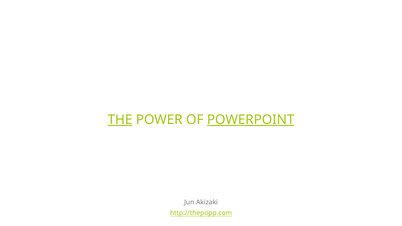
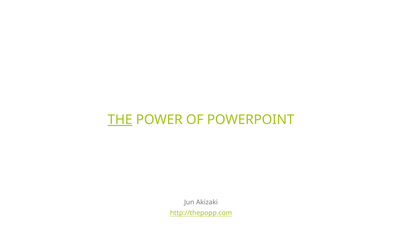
POWERPOINT underline: present -> none (251, 120)
